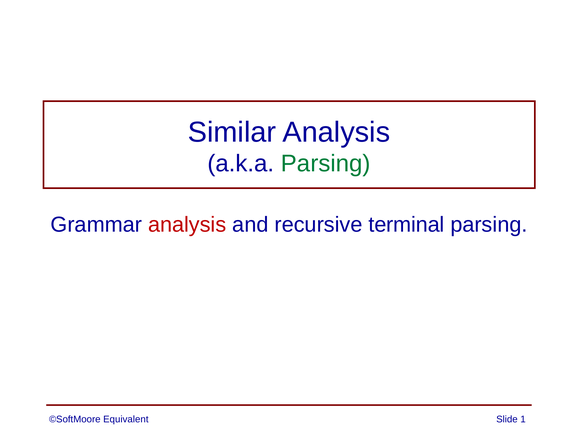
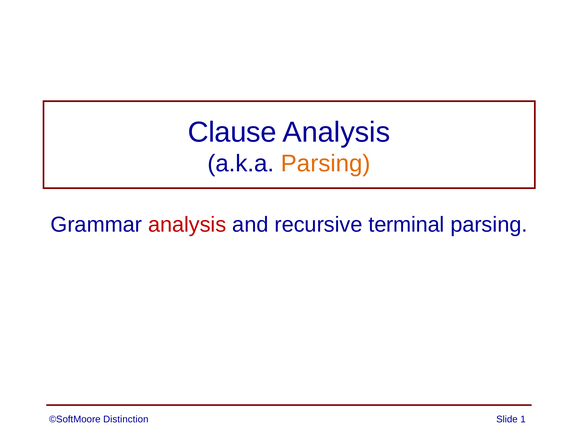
Similar: Similar -> Clause (232, 132)
Parsing colour: green -> orange (326, 163)
Equivalent: Equivalent -> Distinction (126, 419)
